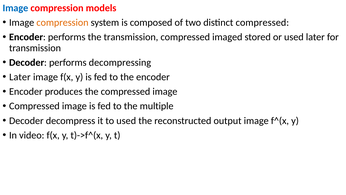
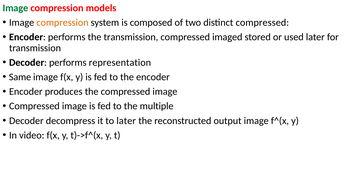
Image colour: blue -> green (15, 8)
decompressing: decompressing -> representation (120, 62)
Later: Later -> Same (20, 77)
to used: used -> later (126, 120)
